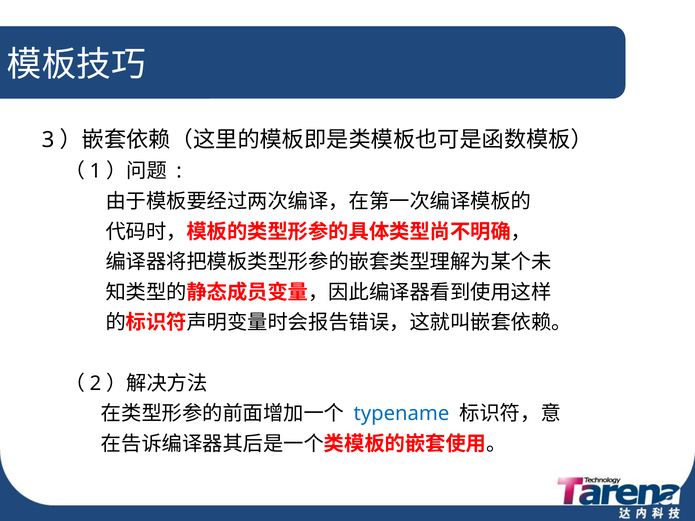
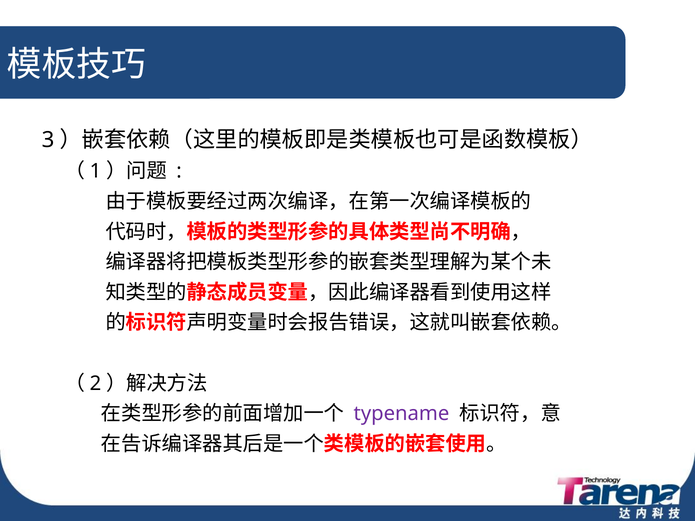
typename colour: blue -> purple (401, 414)
